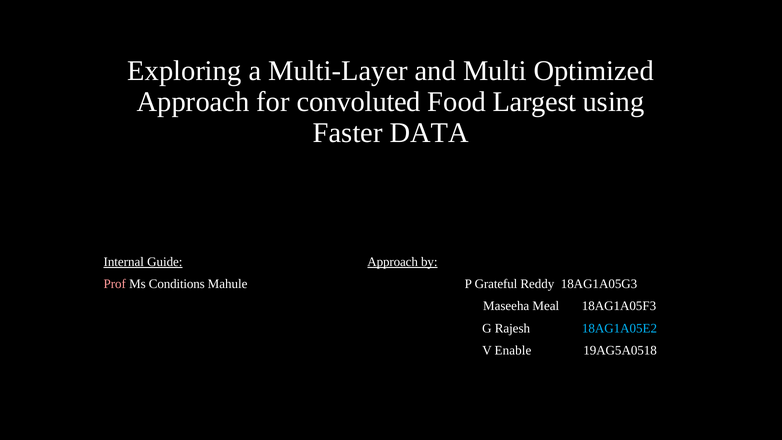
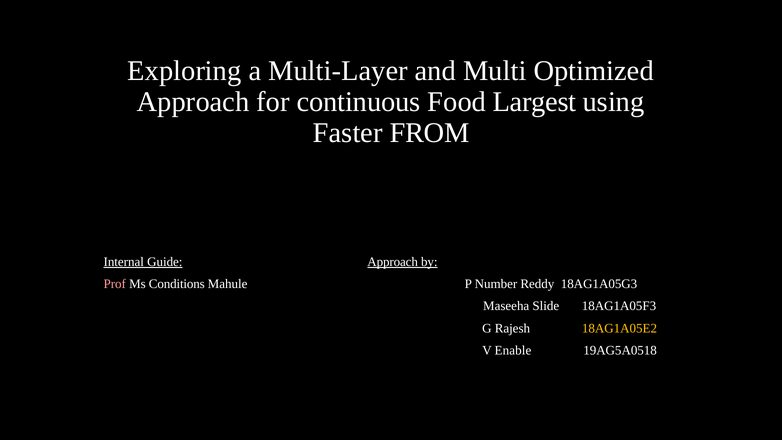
convoluted: convoluted -> continuous (359, 102)
DATA: DATA -> FROM (429, 133)
Grateful: Grateful -> Number (496, 284)
Meal: Meal -> Slide (546, 306)
18AG1A05E2 colour: light blue -> yellow (619, 328)
